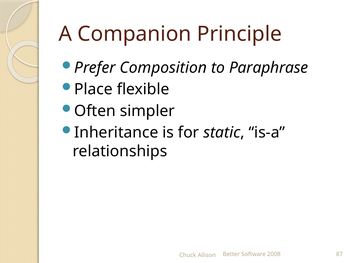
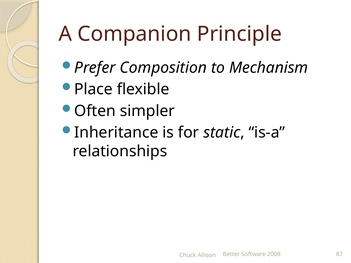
Paraphrase: Paraphrase -> Mechanism (269, 68)
